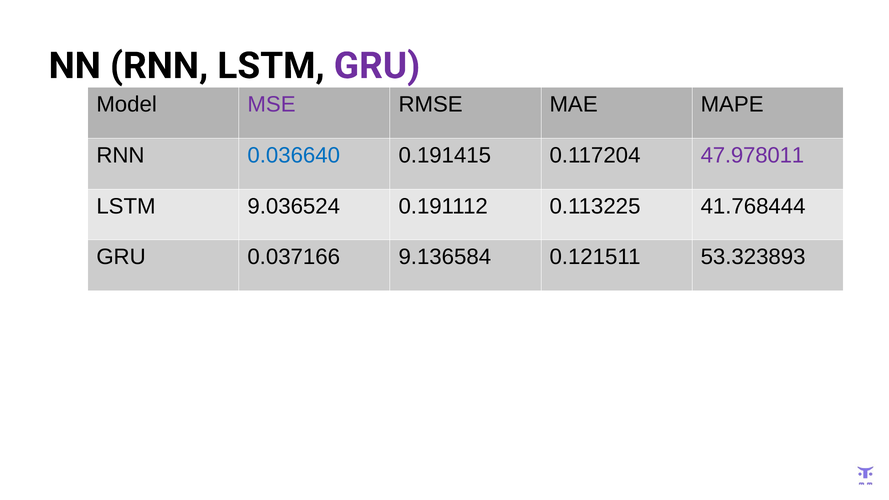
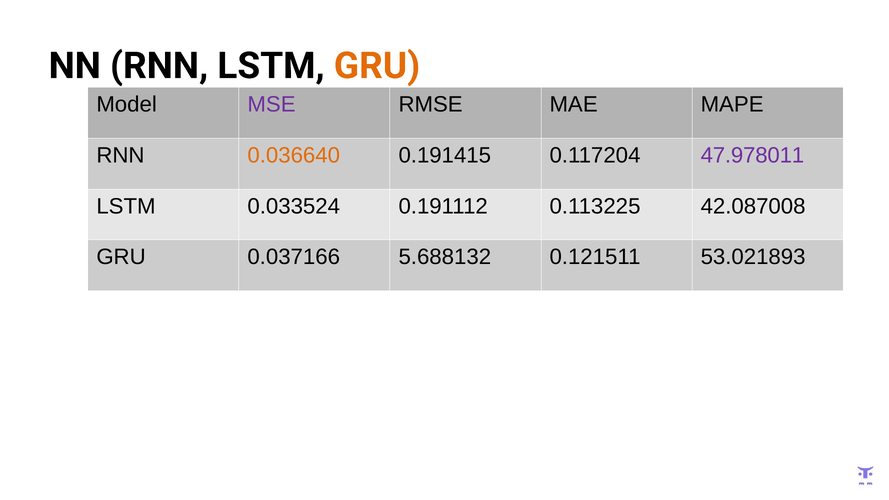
GRU colour: purple -> orange (377, 66)
0.036640 colour: blue -> orange (294, 155)
9.036524: 9.036524 -> 0.033524 (294, 206)
41.768444: 41.768444 -> 42.087008 (753, 206)
9.136584: 9.136584 -> 5.688132 (445, 257)
53.323893: 53.323893 -> 53.021893 (753, 257)
